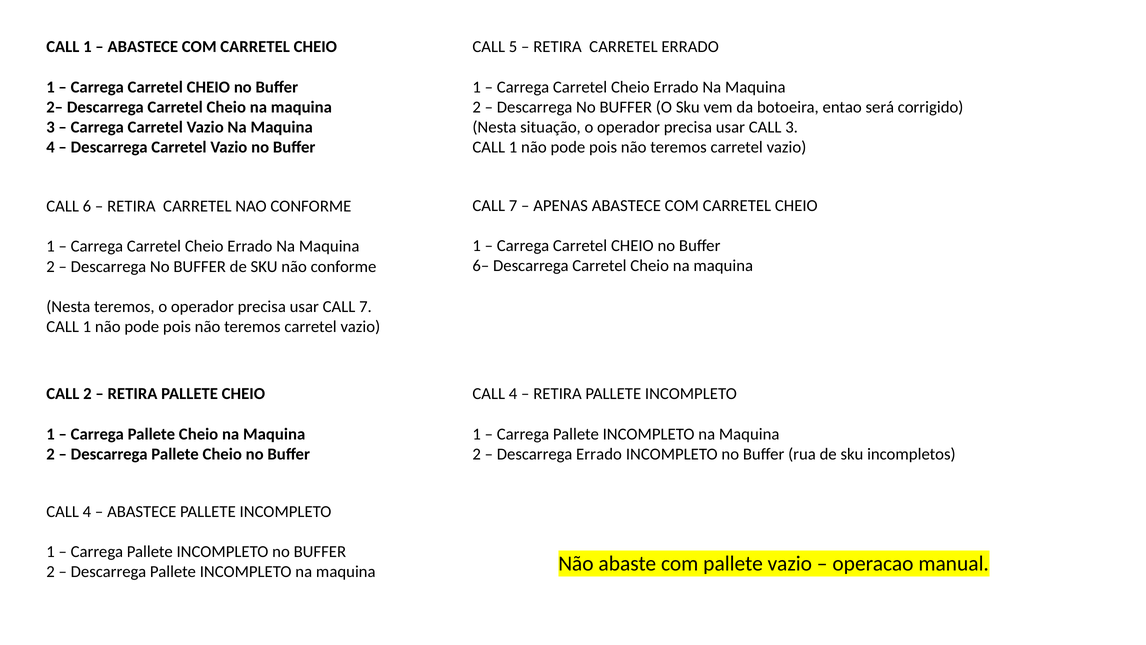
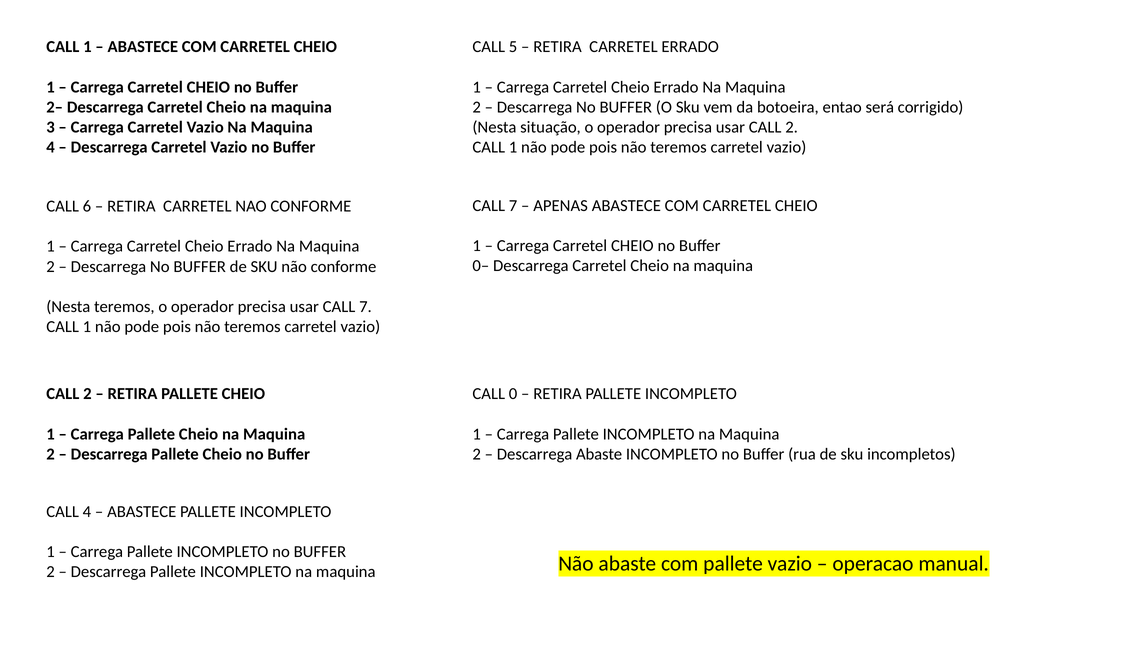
usar CALL 3: 3 -> 2 (792, 127)
6–: 6– -> 0– (481, 266)
4: 4 -> 0 (513, 394)
Descarrega Errado: Errado -> Abaste (599, 454)
